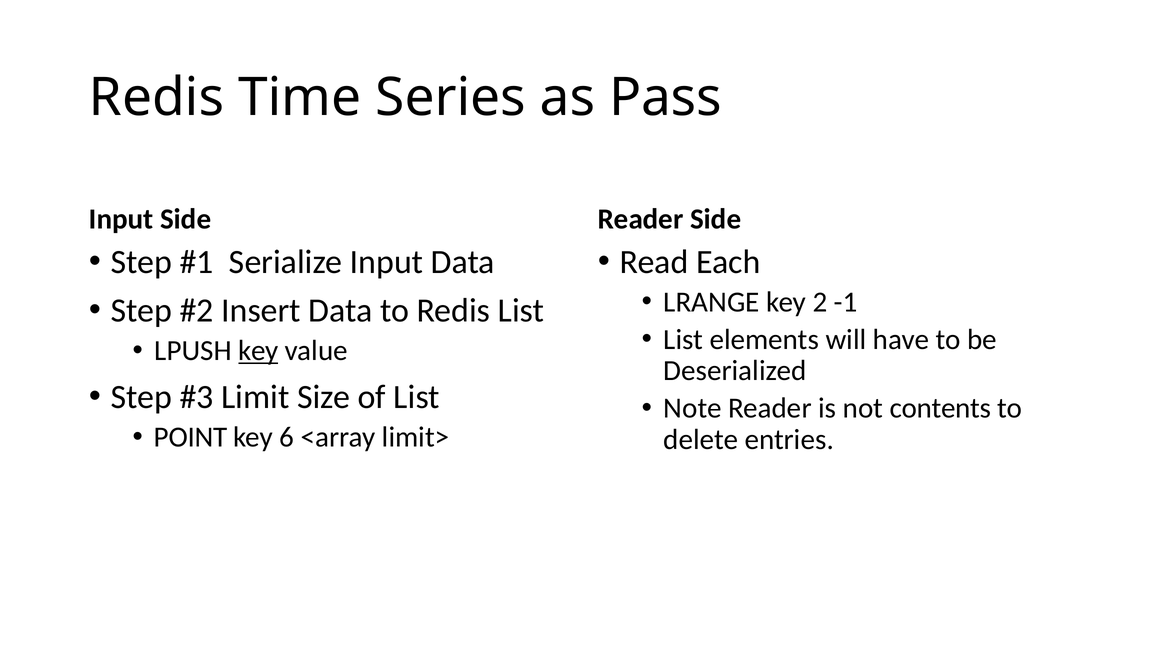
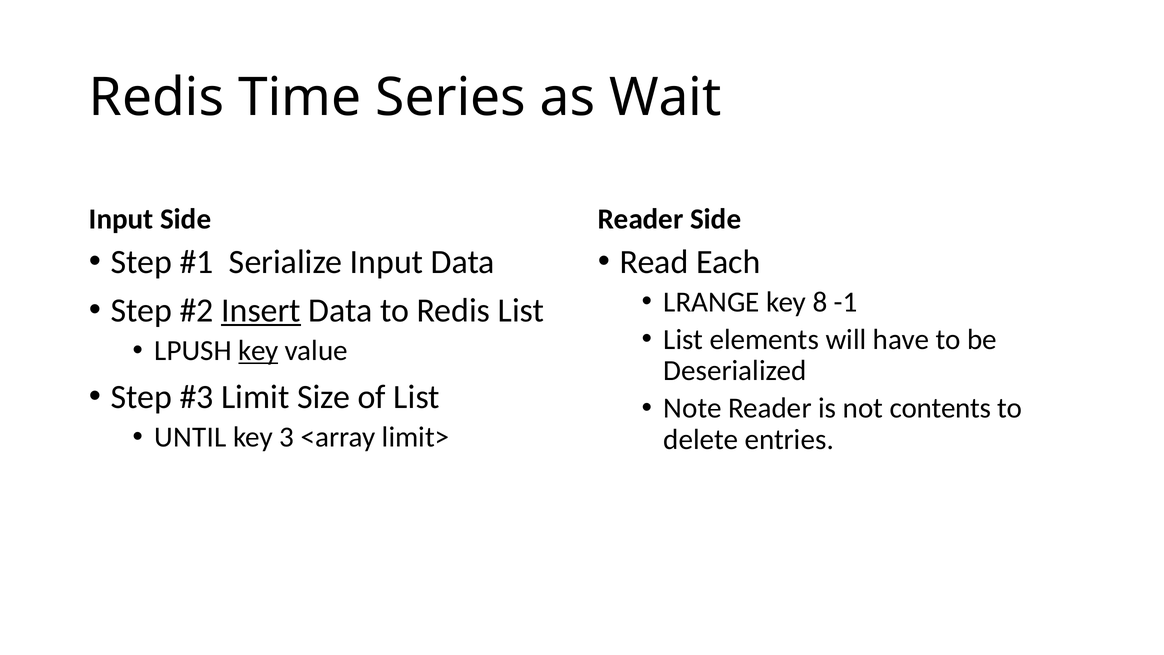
Pass: Pass -> Wait (665, 98)
2: 2 -> 8 (820, 302)
Insert underline: none -> present (261, 310)
POINT: POINT -> UNTIL (190, 437)
6: 6 -> 3 (287, 437)
